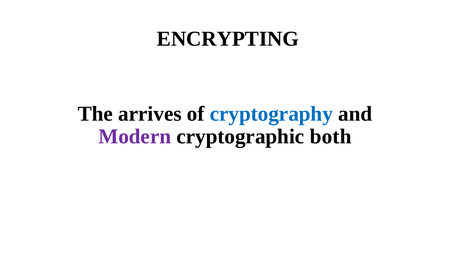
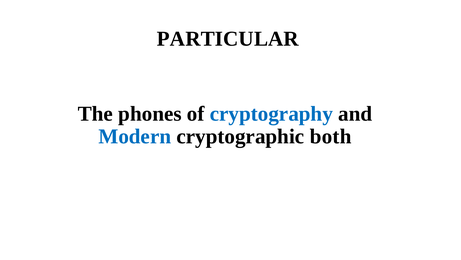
ENCRYPTING: ENCRYPTING -> PARTICULAR (228, 39)
arrives: arrives -> phones (150, 113)
Modern colour: purple -> blue (135, 136)
